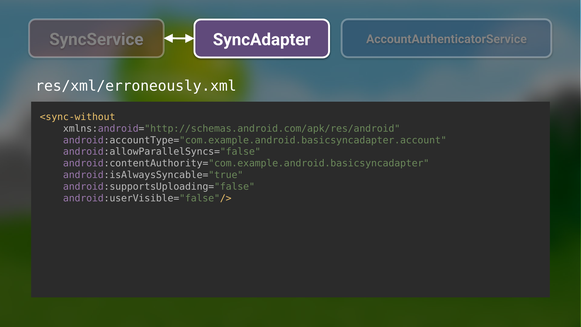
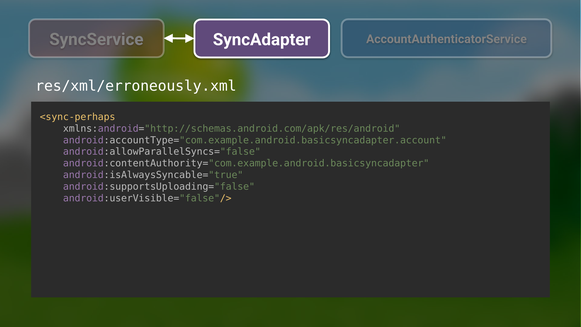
<sync-without: <sync-without -> <sync-perhaps (78, 117)
